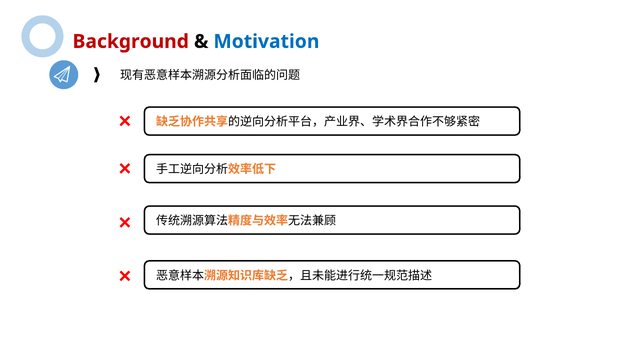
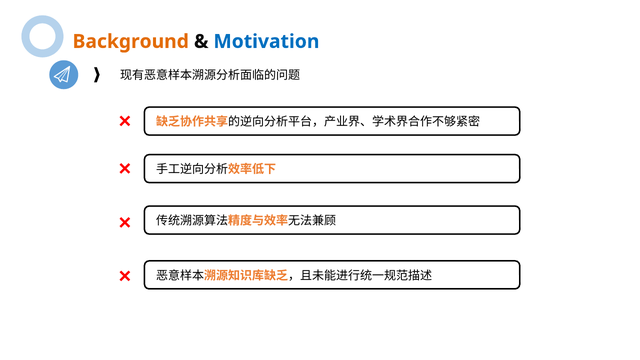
Background colour: red -> orange (131, 42)
